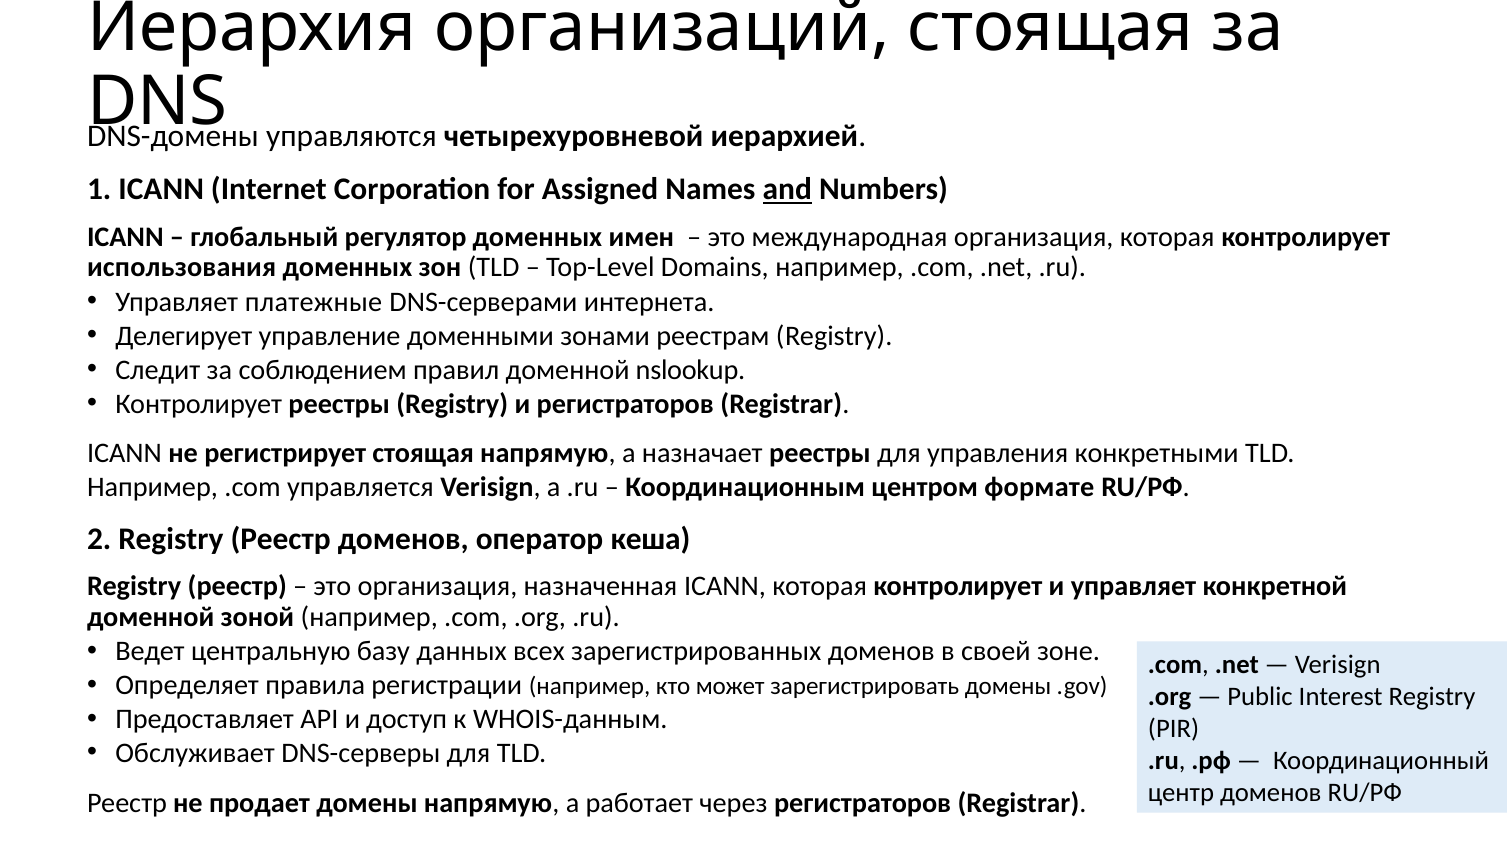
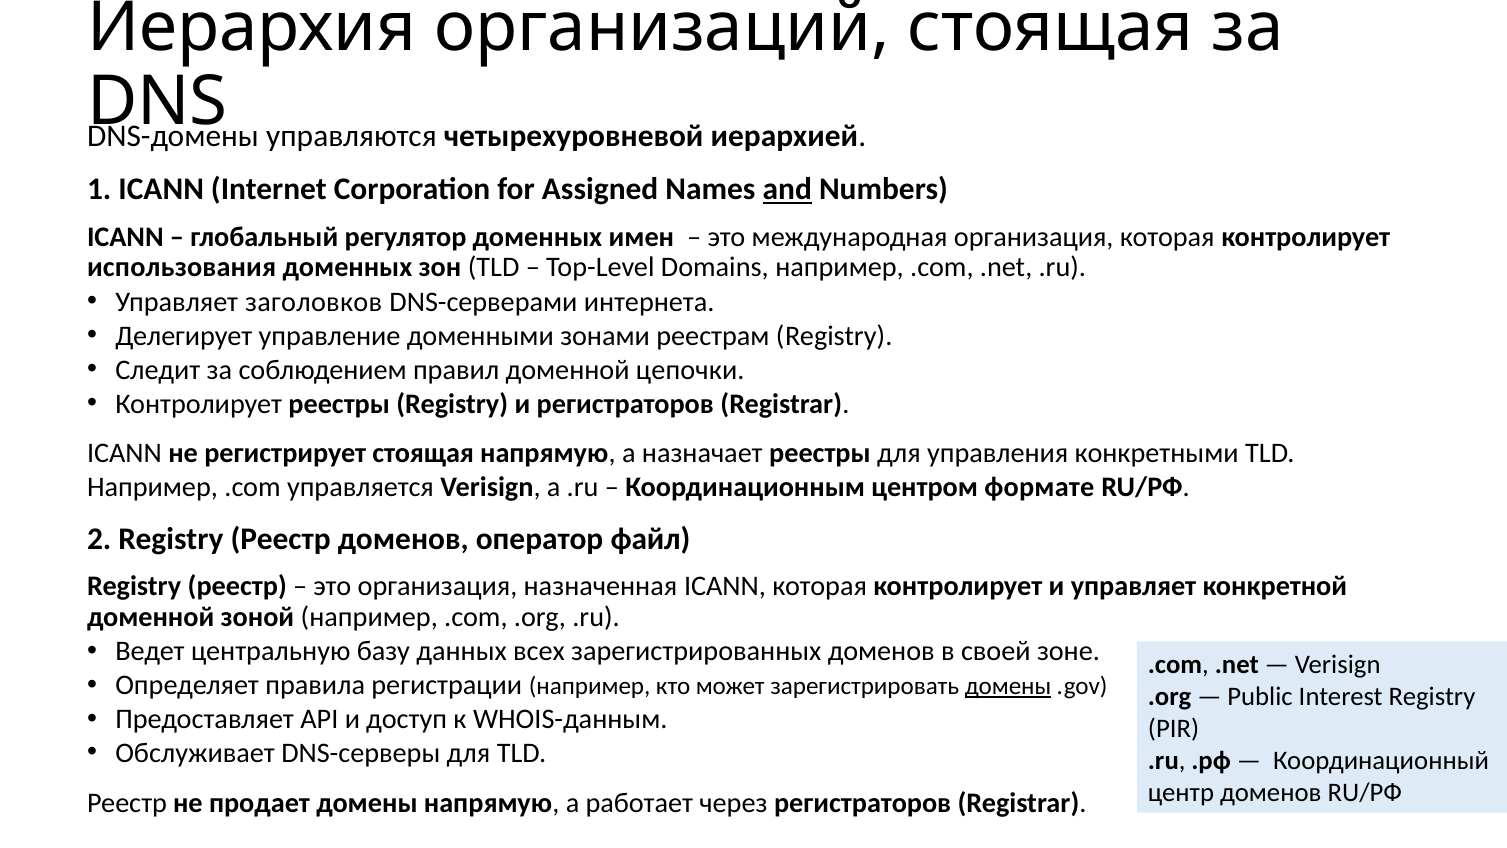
платежные: платежные -> заголовков (314, 302)
nslookup: nslookup -> цепочки (690, 370)
кеша: кеша -> файл (650, 539)
домены underline: none -> present (1008, 686)
